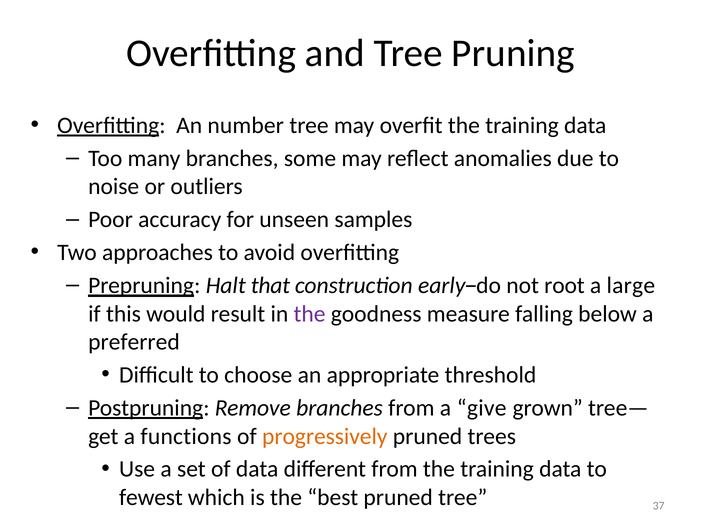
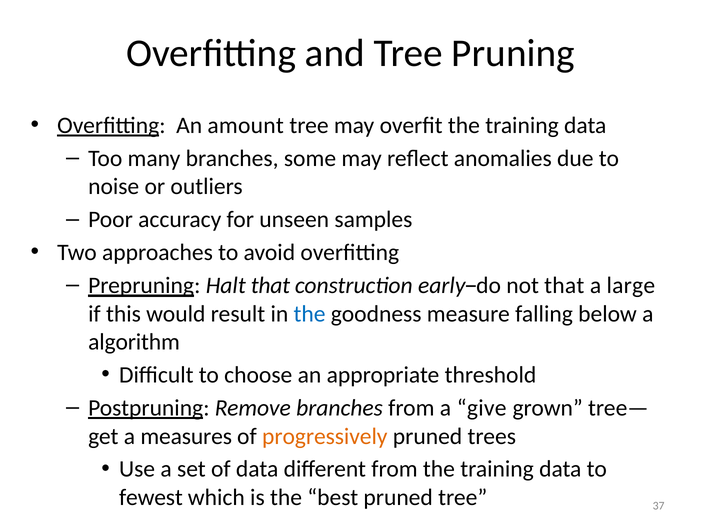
number: number -> amount (246, 125)
not root: root -> that (564, 286)
the colour: purple -> blue (310, 314)
preferred: preferred -> algorithm (134, 342)
functions: functions -> measures (186, 436)
